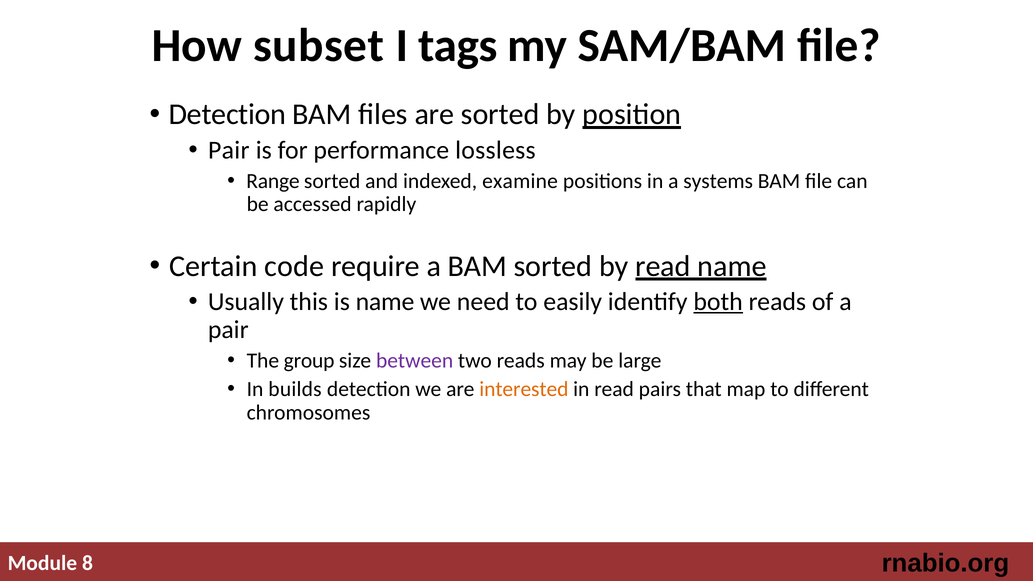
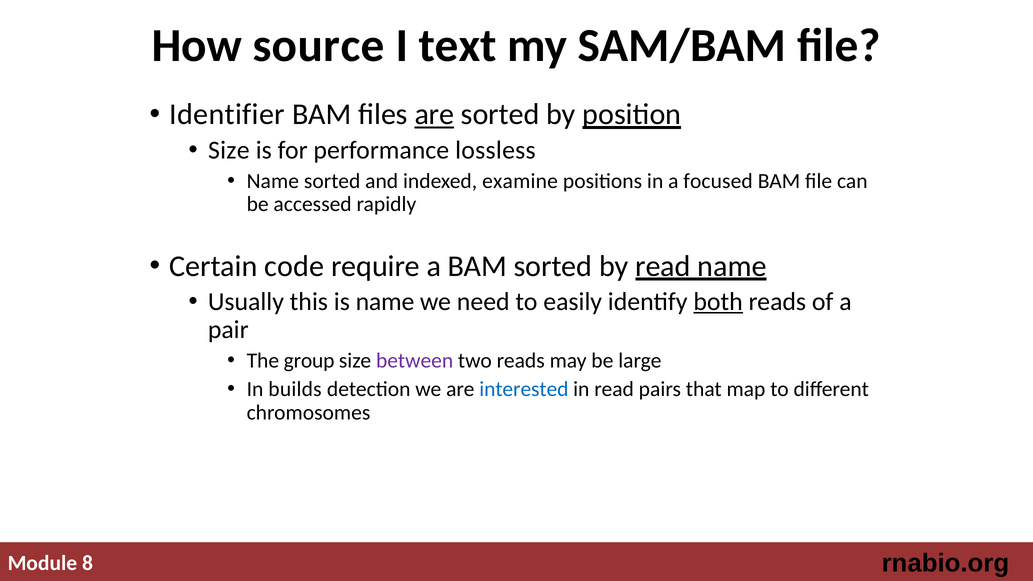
subset: subset -> source (319, 46)
tags: tags -> text (458, 46)
Detection: Detection -> Identifier (227, 115)
are underline: none -> present (434, 115)
Pair: Pair -> Size (229, 150)
Range: Range -> Name (273, 181)
systems: systems -> focused (718, 181)
interested colour: orange -> blue (524, 389)
